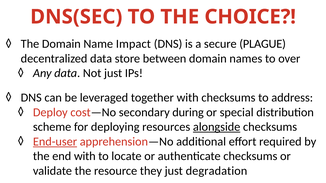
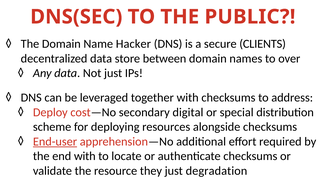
CHOICE: CHOICE -> PUBLIC (250, 17)
Impact: Impact -> Hacker (133, 44)
PLAGUE: PLAGUE -> CLIENTS (263, 44)
during: during -> digital (188, 112)
alongside underline: present -> none (217, 127)
